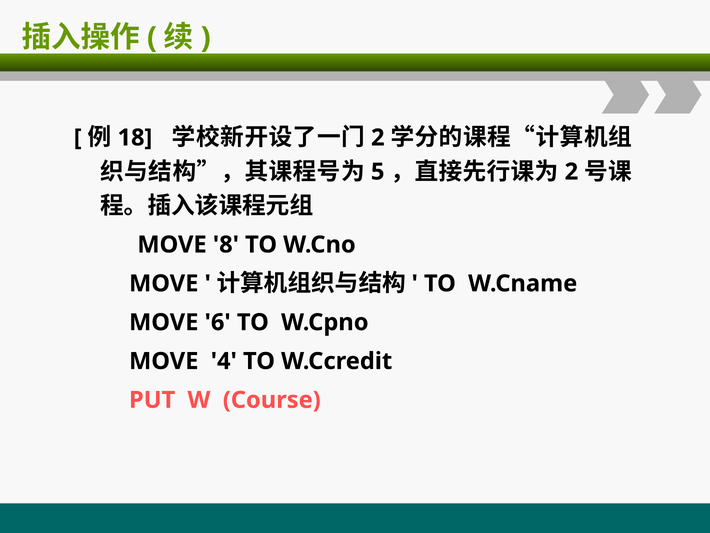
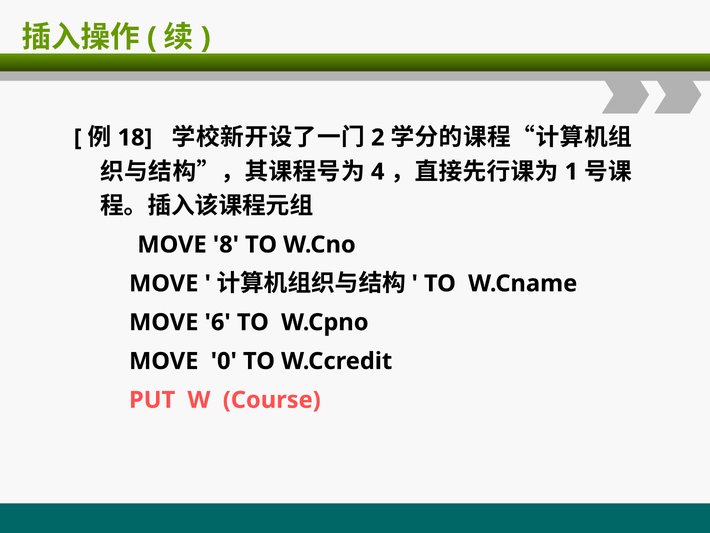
5: 5 -> 4 (378, 172)
2: 2 -> 1 (571, 172)
4: 4 -> 0 (224, 361)
